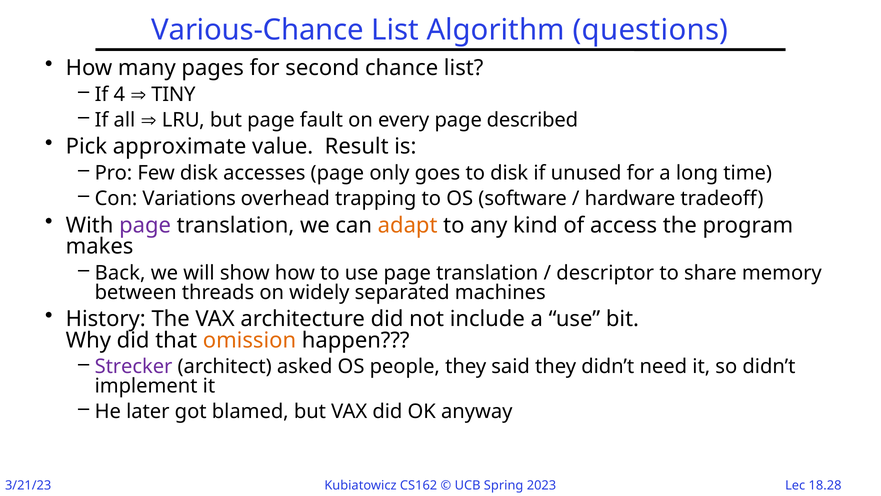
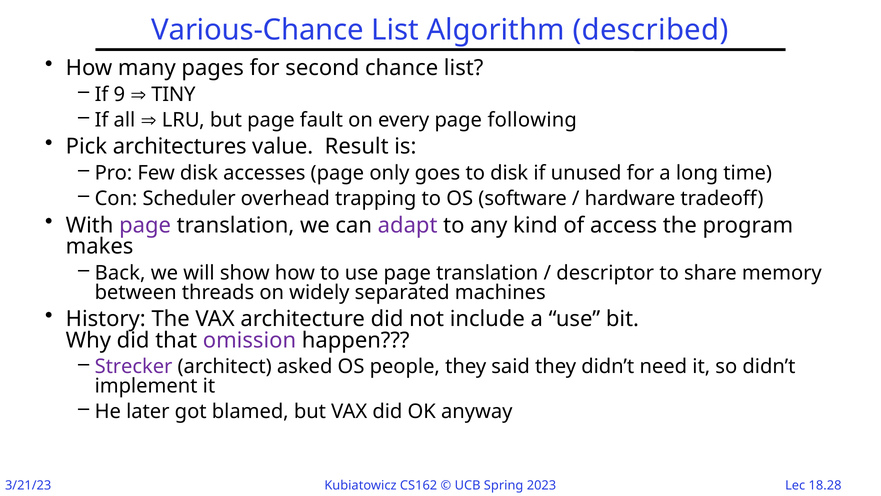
questions: questions -> described (651, 30)
4: 4 -> 9 (119, 94)
described: described -> following (532, 120)
approximate: approximate -> architectures (180, 147)
Variations: Variations -> Scheduler (189, 198)
adapt colour: orange -> purple (408, 225)
omission colour: orange -> purple (249, 340)
